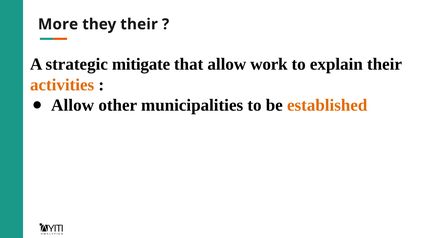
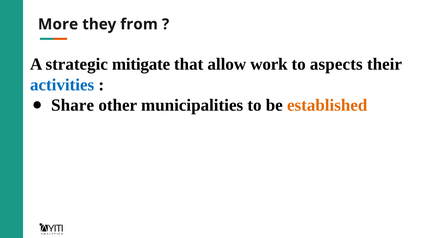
they their: their -> from (139, 24)
explain: explain -> aspects (336, 64)
activities colour: orange -> blue (62, 85)
Allow: Allow -> Share (73, 105)
